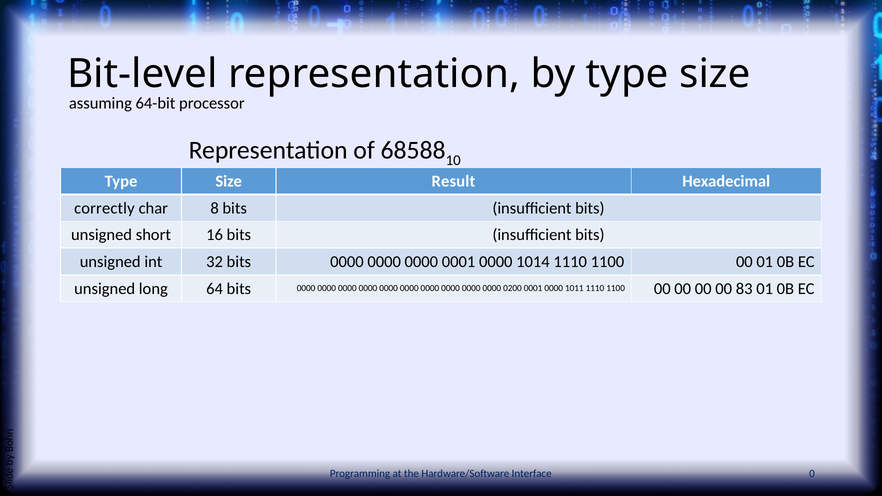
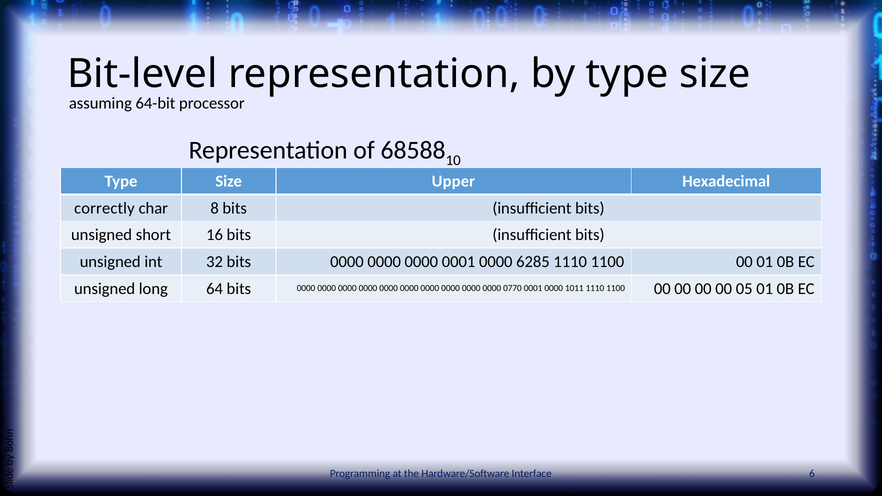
Result: Result -> Upper (453, 181)
1014: 1014 -> 6285 (533, 262)
0200: 0200 -> 0770 (512, 289)
83: 83 -> 05 (744, 289)
0: 0 -> 6 (812, 474)
